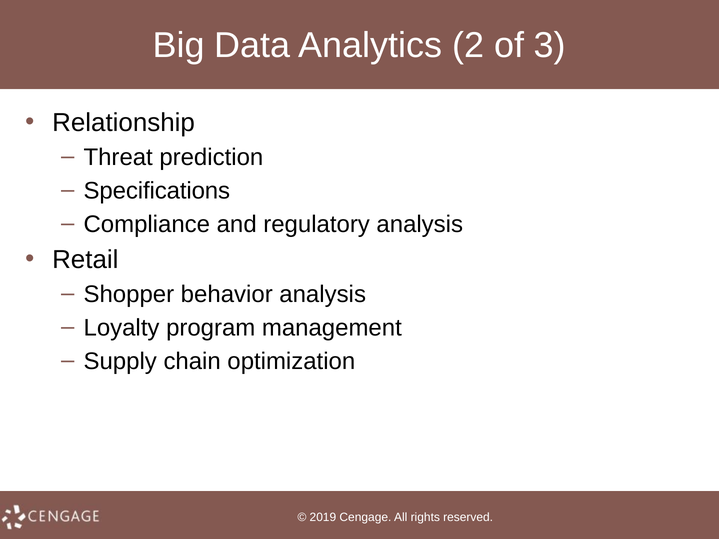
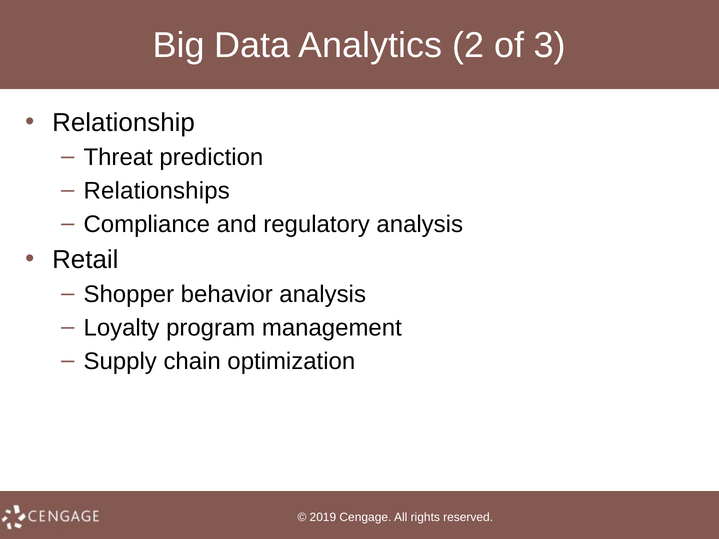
Specifications: Specifications -> Relationships (157, 191)
